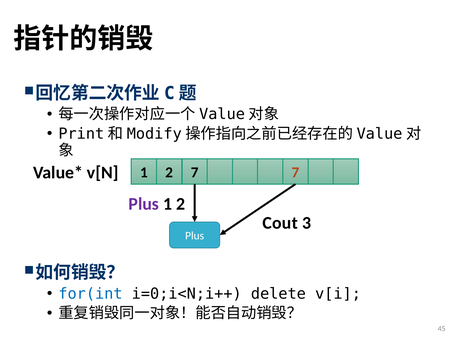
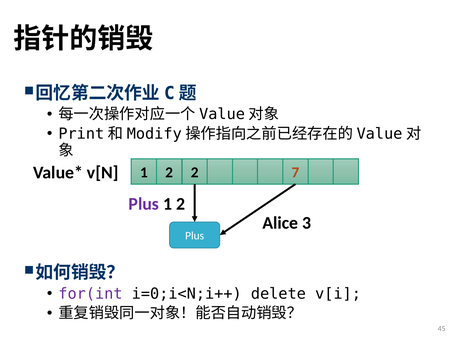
2 7: 7 -> 2 (195, 172)
Cout: Cout -> Alice (280, 223)
for(int colour: blue -> purple (90, 293)
